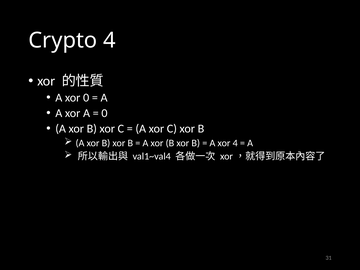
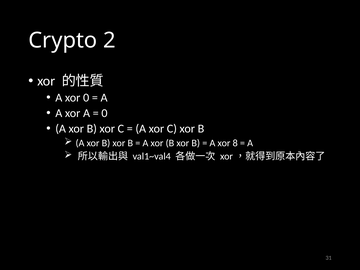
Crypto 4: 4 -> 2 (109, 40)
xor 4: 4 -> 8 (235, 143)
